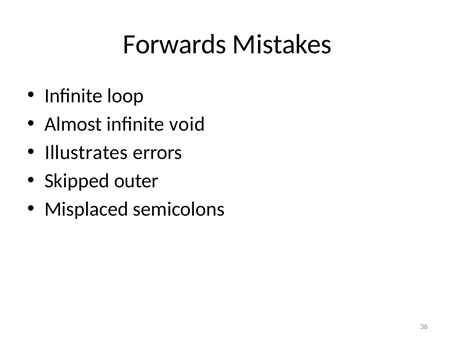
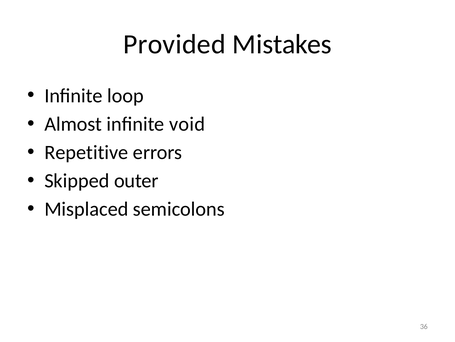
Forwards: Forwards -> Provided (174, 44)
Illustrates: Illustrates -> Repetitive (86, 152)
